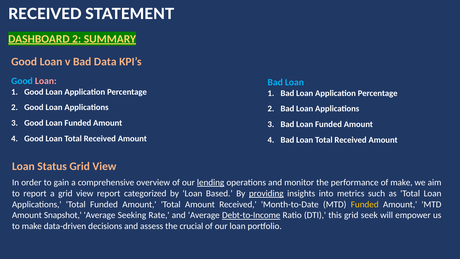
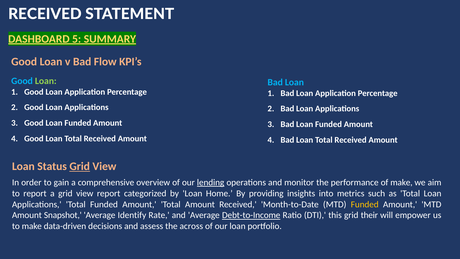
DASHBOARD 2: 2 -> 5 (77, 39)
Data: Data -> Flow (105, 62)
Loan colour: pink -> light green (46, 81)
Grid underline: none -> present (80, 166)
Based: Based -> Home (219, 193)
providing underline: present -> none (266, 193)
Seeking: Seeking -> Identify (132, 215)
seek: seek -> their (369, 215)
crucial: crucial -> across (191, 226)
